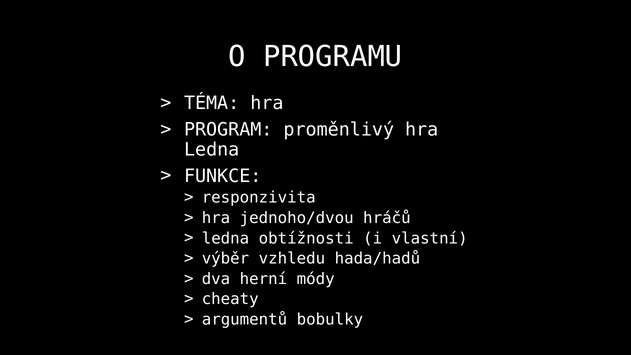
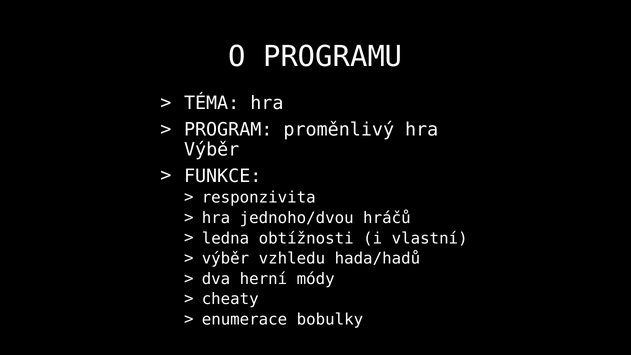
Ledna: Ledna -> Výběr (212, 150)
argumentů: argumentů -> enumerace (244, 320)
